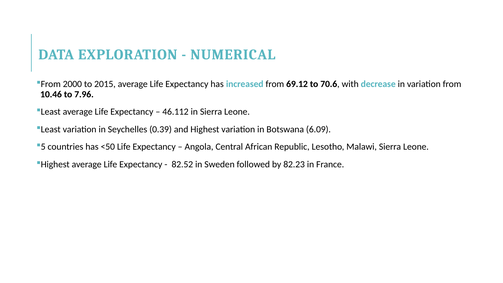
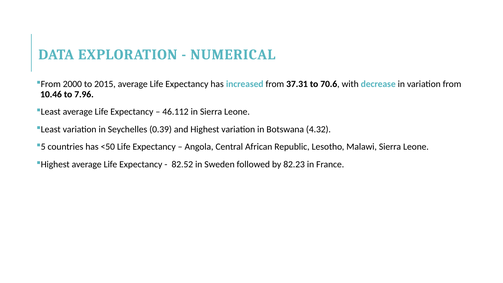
69.12: 69.12 -> 37.31 (297, 84)
6.09: 6.09 -> 4.32 (318, 129)
